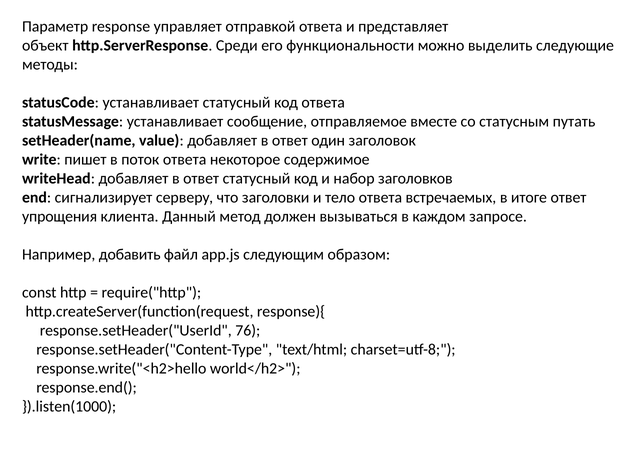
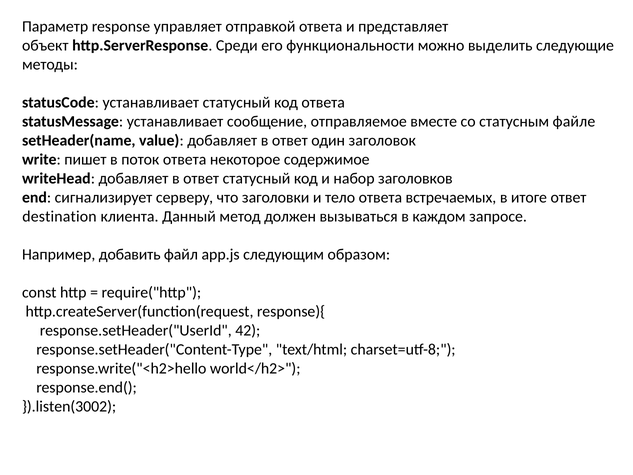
путать: путать -> файле (574, 122)
упрощения: упрощения -> destination (59, 217)
76: 76 -> 42 (248, 331)
}).listen(1000: }).listen(1000 -> }).listen(3002 (69, 407)
